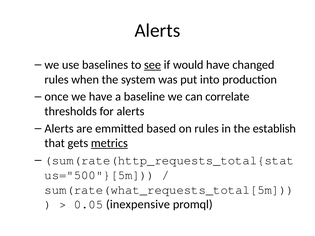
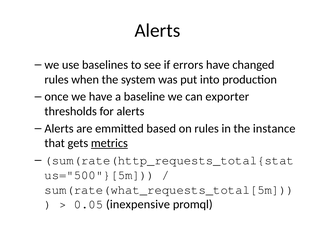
see underline: present -> none (152, 65)
would: would -> errors (188, 65)
correlate: correlate -> exporter (227, 97)
establish: establish -> instance (274, 129)
